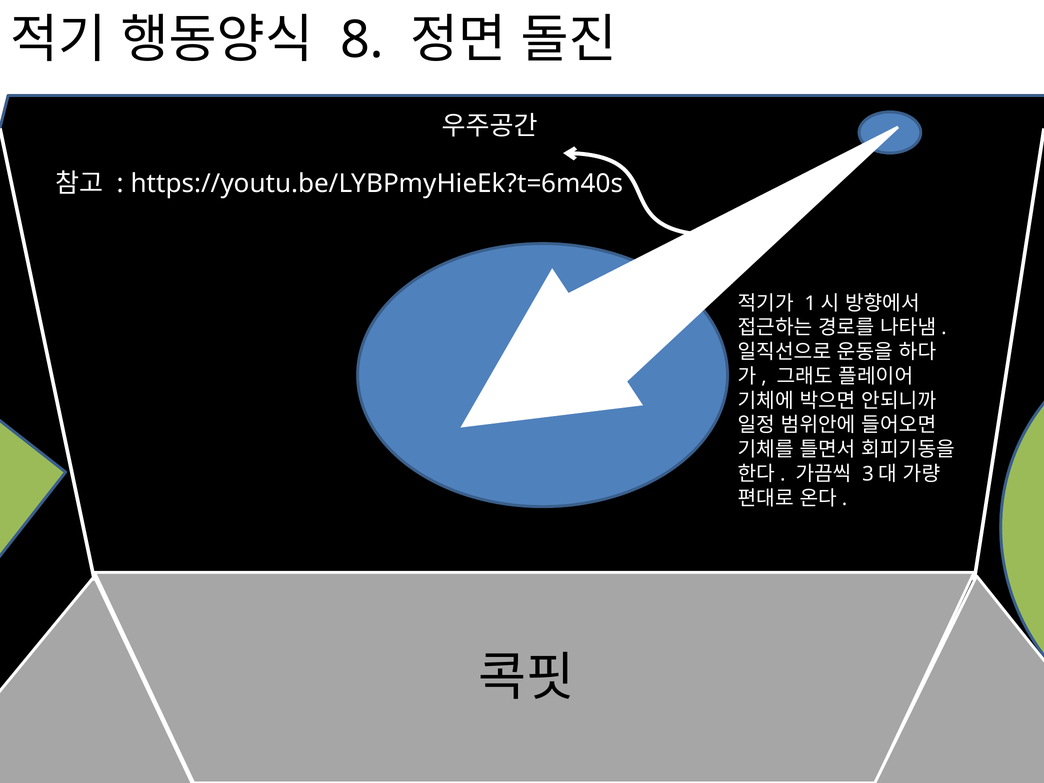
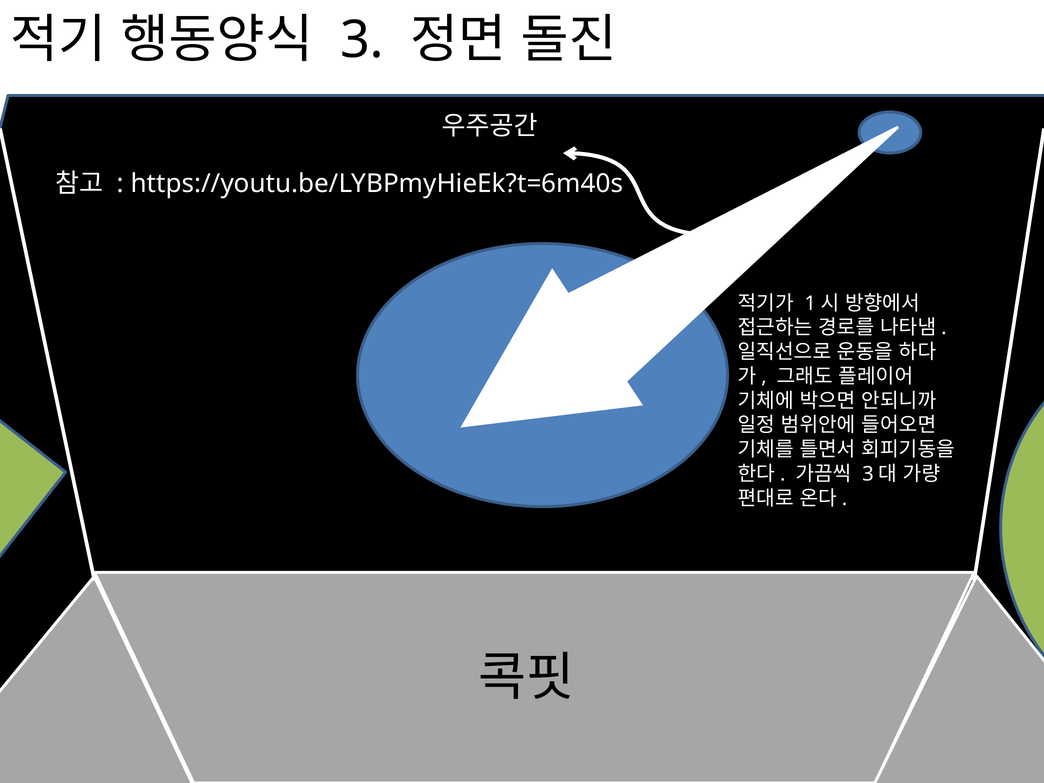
8: 8 -> 3 (362, 40)
